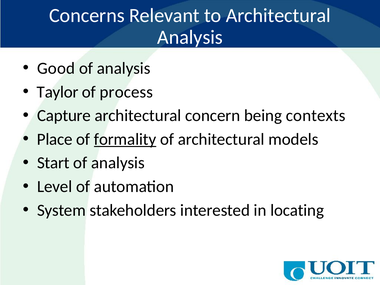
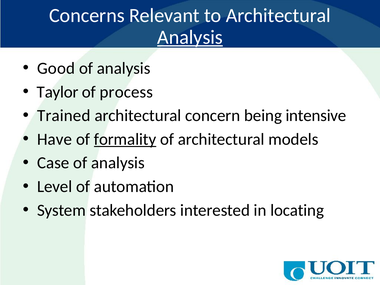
Analysis underline: none -> present (190, 37)
Capture: Capture -> Trained (64, 116)
contexts: contexts -> intensive (316, 116)
Place: Place -> Have (55, 139)
Start: Start -> Case (53, 163)
